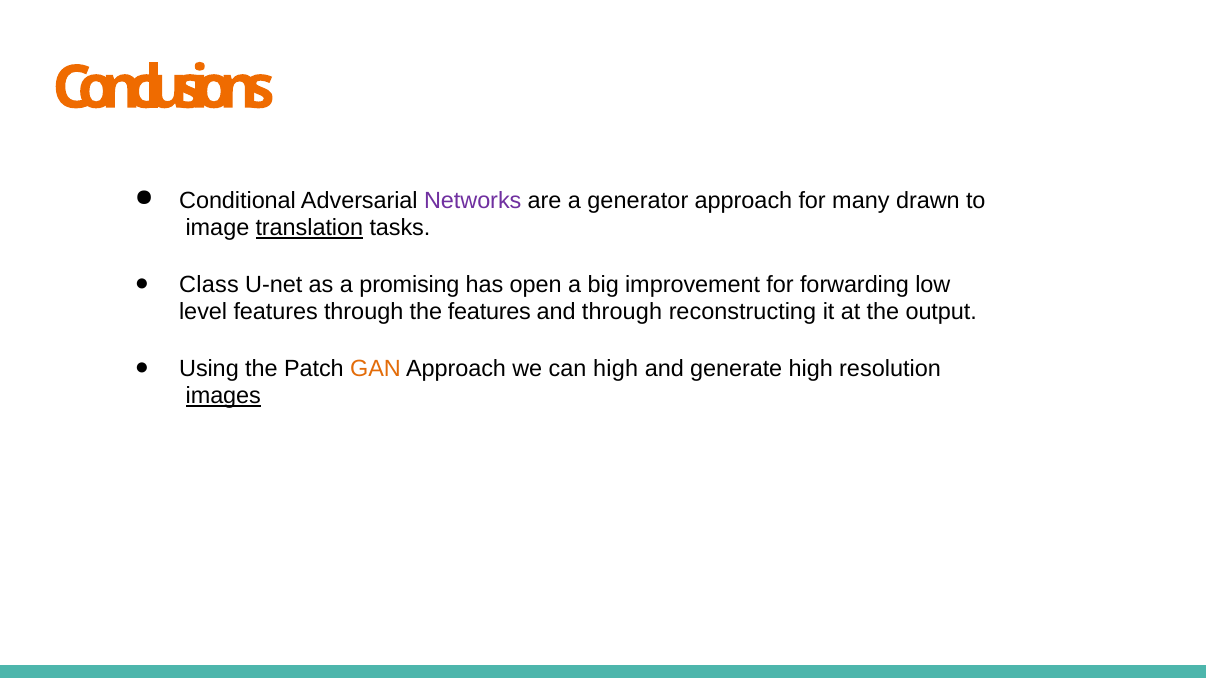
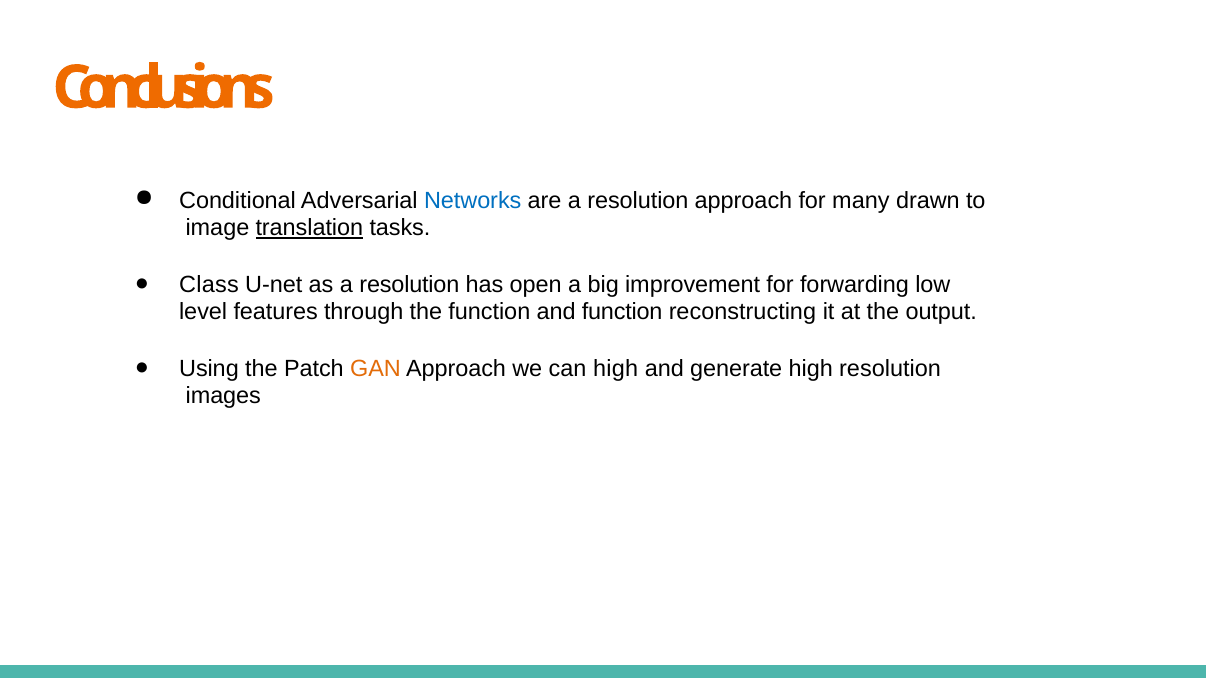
Networks colour: purple -> blue (473, 201)
are a generator: generator -> resolution (638, 201)
as a promising: promising -> resolution (409, 285)
the features: features -> function (489, 312)
and through: through -> function (622, 312)
images underline: present -> none (223, 396)
